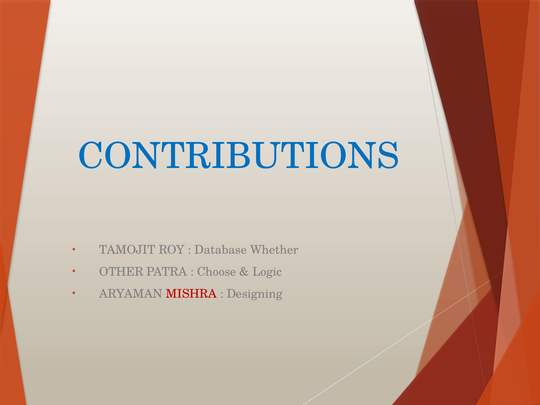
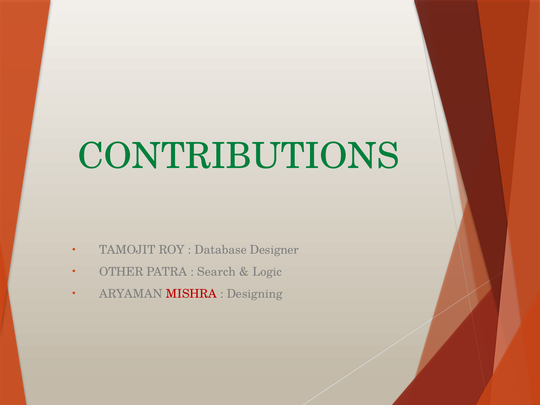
CONTRIBUTIONS colour: blue -> green (239, 156)
Whether: Whether -> Designer (274, 250)
Choose: Choose -> Search (217, 272)
